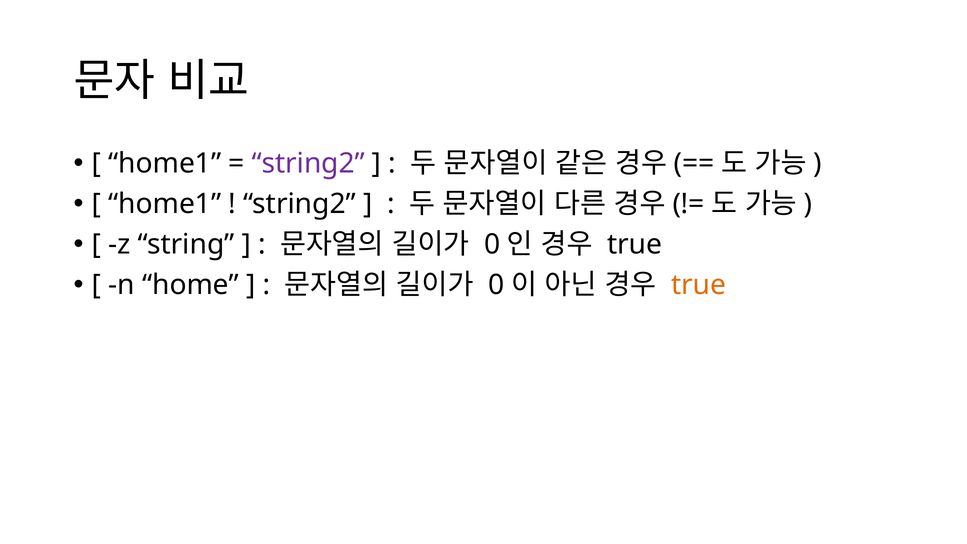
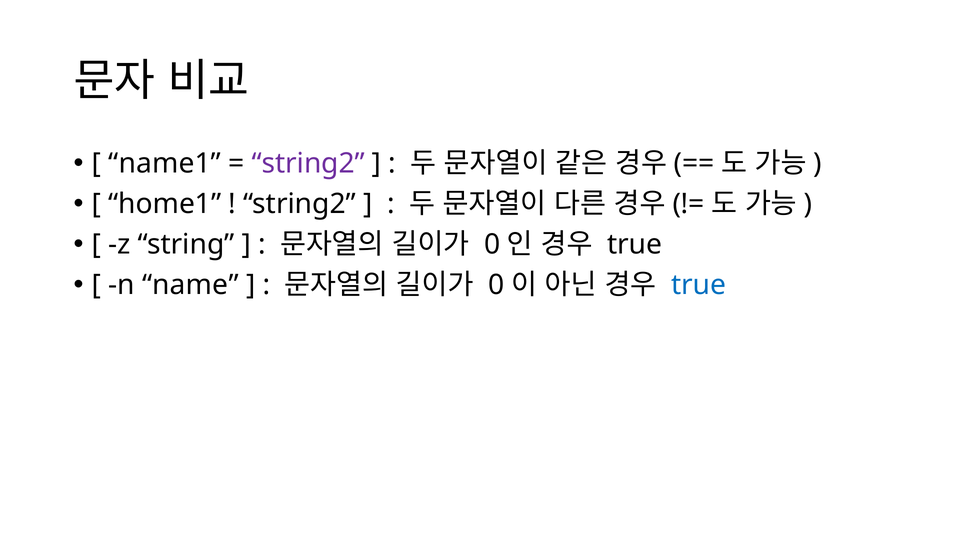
home1: home1 -> name1 (165, 163)
home: home -> name (190, 285)
true colour: orange -> blue (699, 285)
